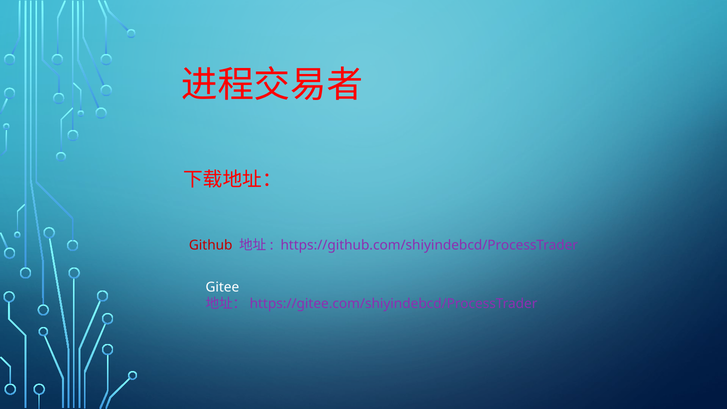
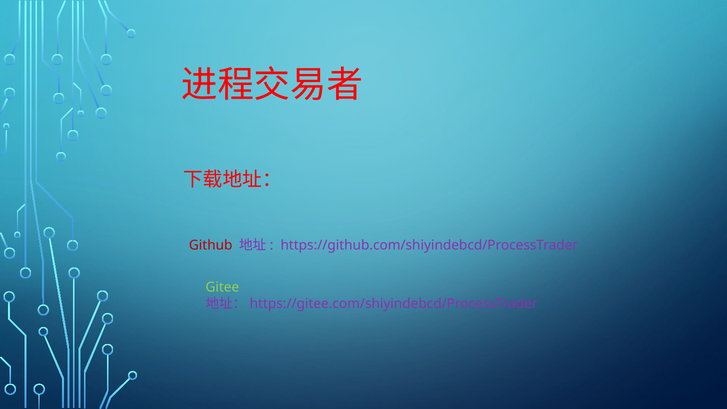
Gitee colour: white -> light green (222, 287)
